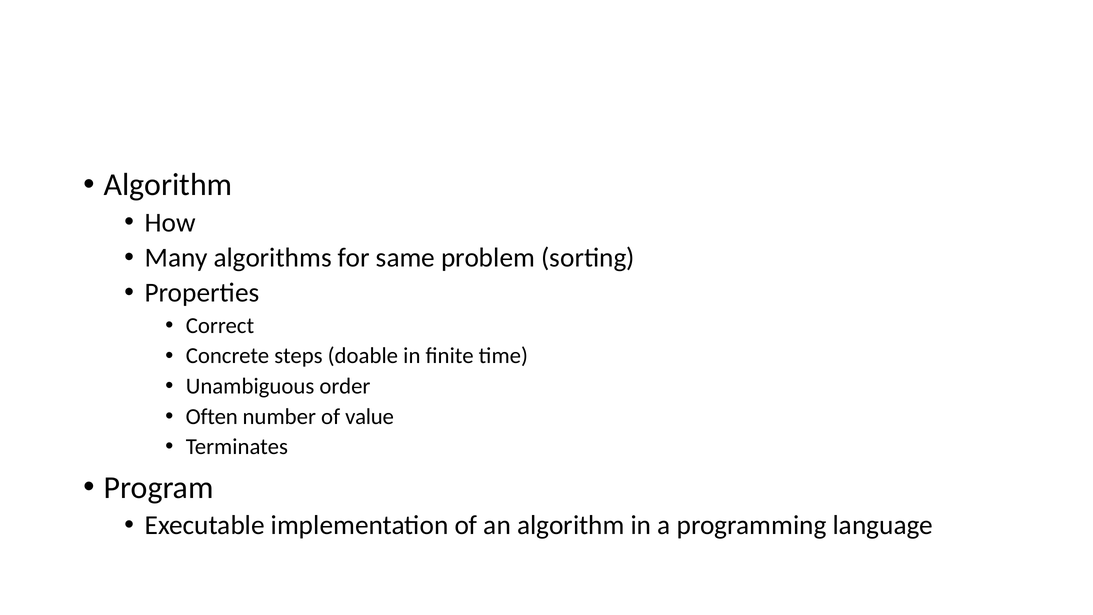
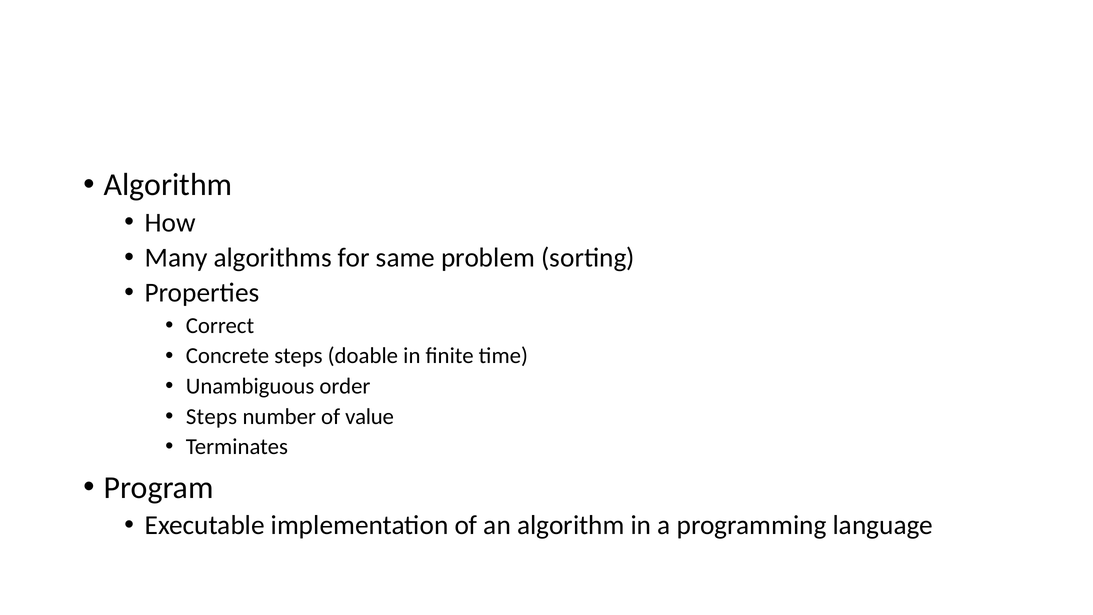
Often: Often -> Steps (211, 416)
